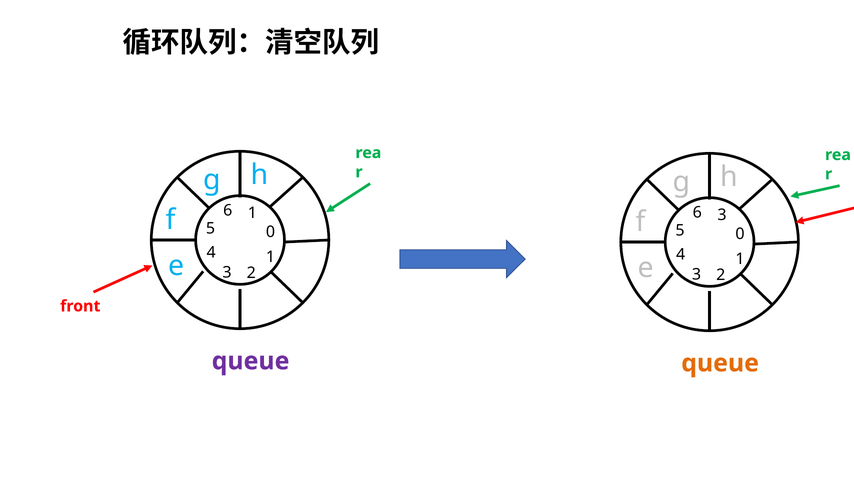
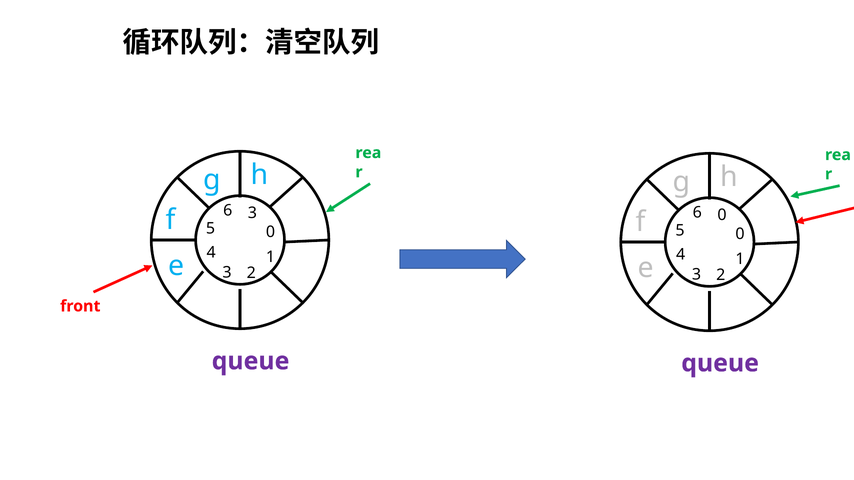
6 1: 1 -> 3 (252, 213)
6 3: 3 -> 0 (722, 215)
queue colour: orange -> purple (720, 363)
